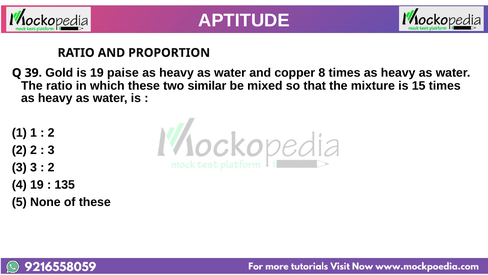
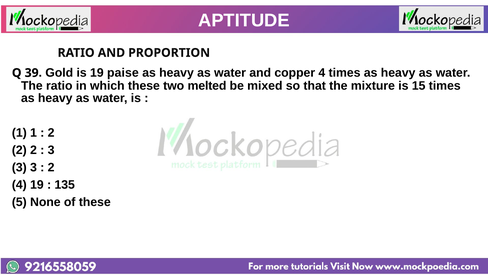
copper 8: 8 -> 4 (322, 73)
similar: similar -> melted (207, 86)
